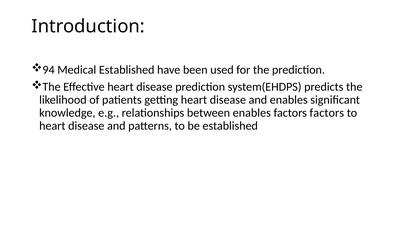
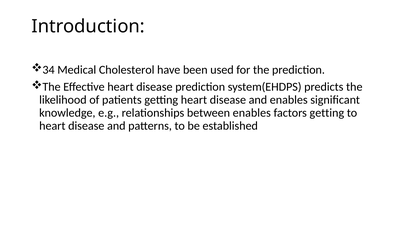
94: 94 -> 34 (49, 70)
Medical Established: Established -> Cholesterol (127, 70)
factors factors: factors -> getting (327, 113)
